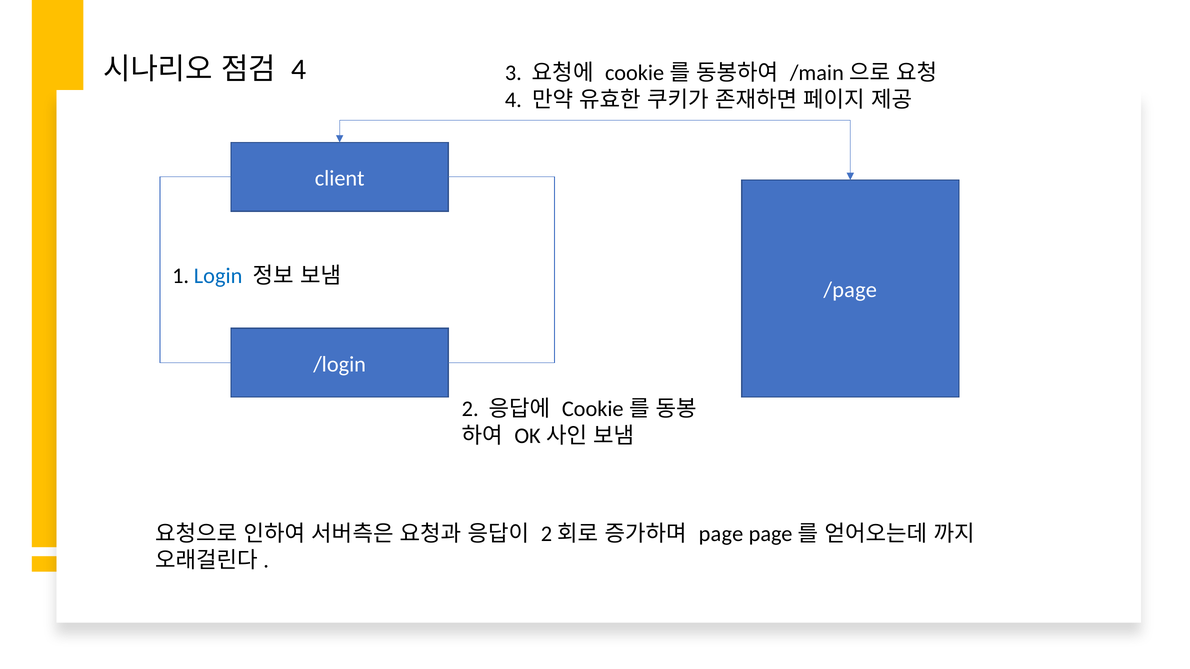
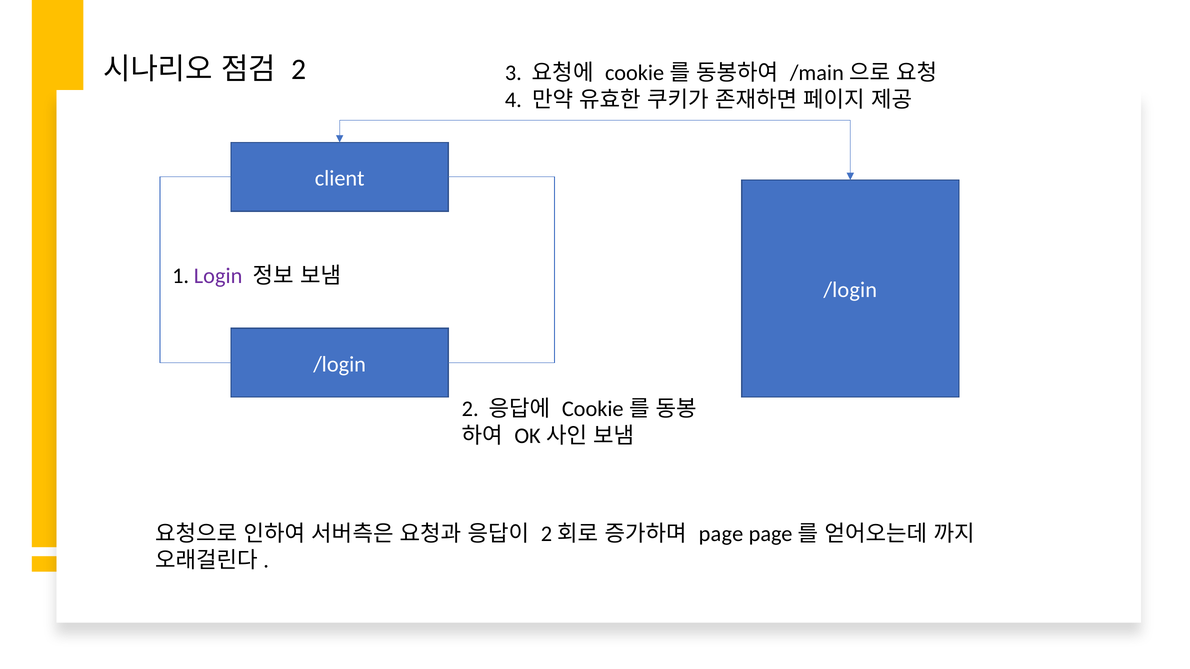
4: 4 -> 2 (299, 69)
Login colour: blue -> purple (218, 276)
/page: /page -> /login (850, 290)
